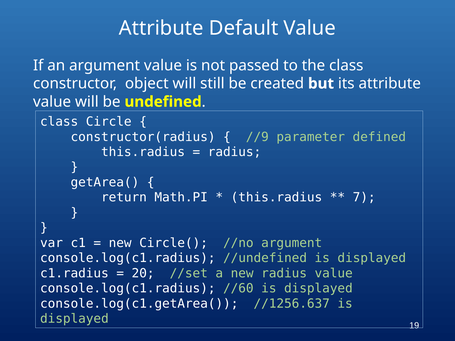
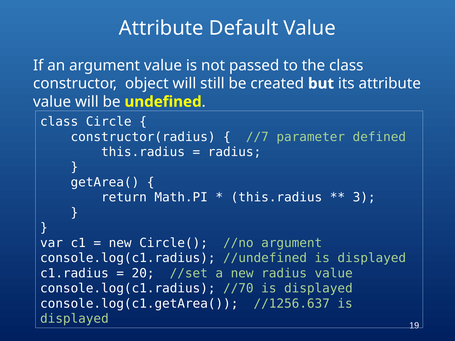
//9: //9 -> //7 (257, 137)
7: 7 -> 3 (364, 198)
//60: //60 -> //70 (238, 289)
